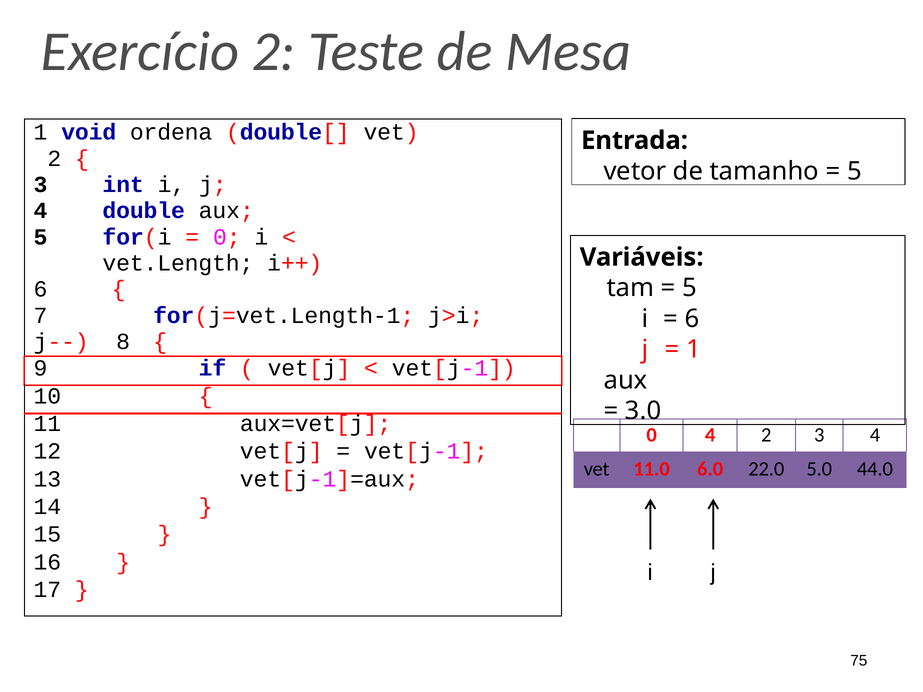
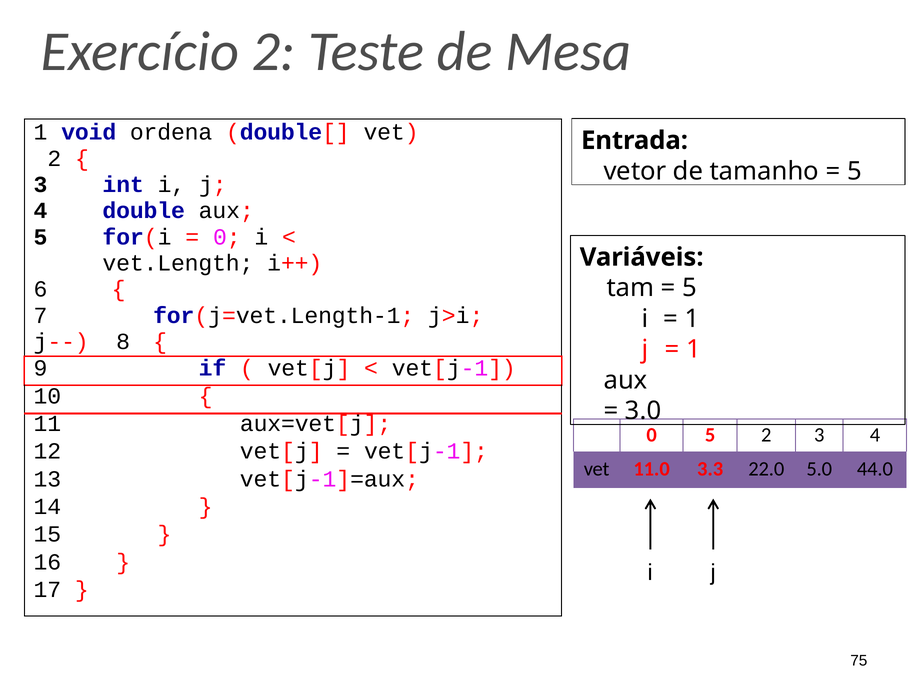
6: 6 -> 1 (692, 319)
0 4: 4 -> 5 (710, 435)
6.0: 6.0 -> 3.3 (710, 469)
